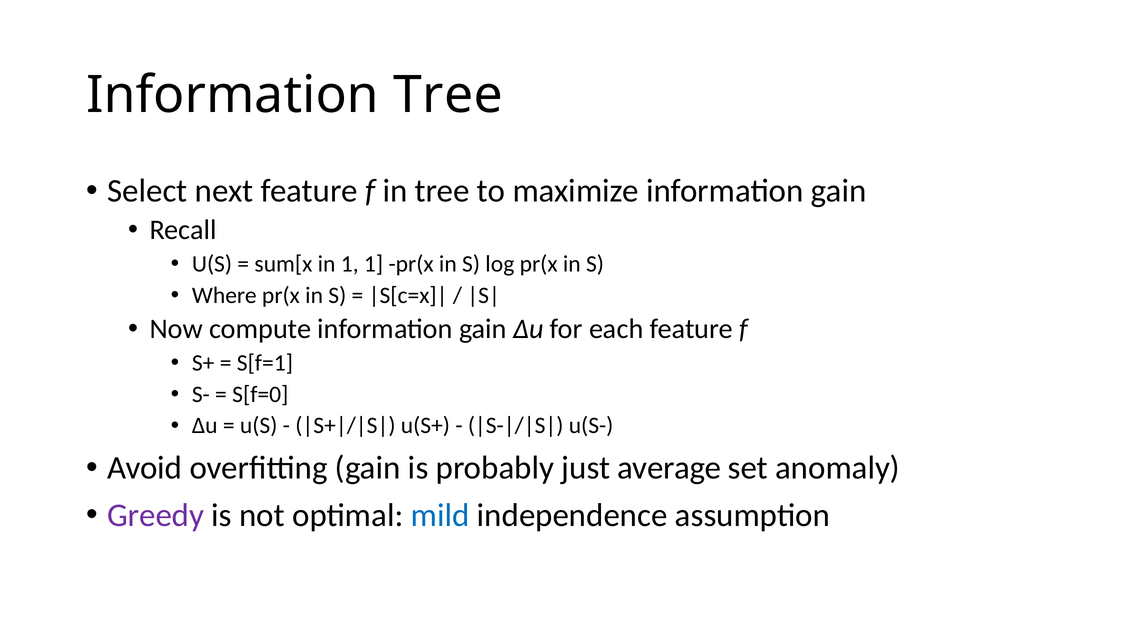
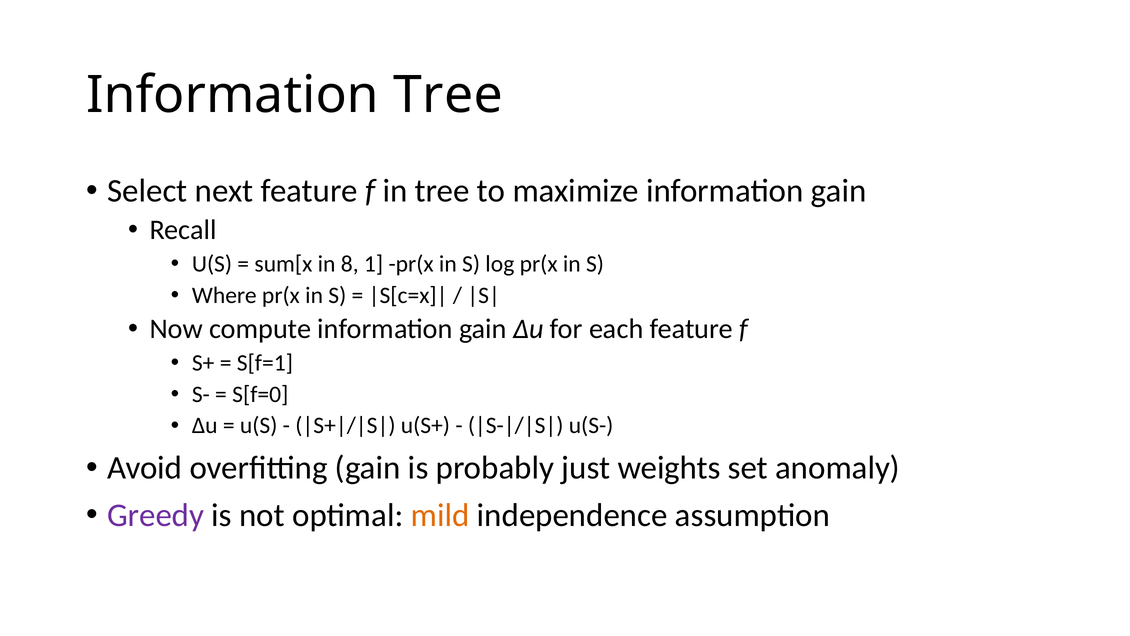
in 1: 1 -> 8 (350, 264)
average: average -> weights (669, 468)
mild colour: blue -> orange (440, 515)
